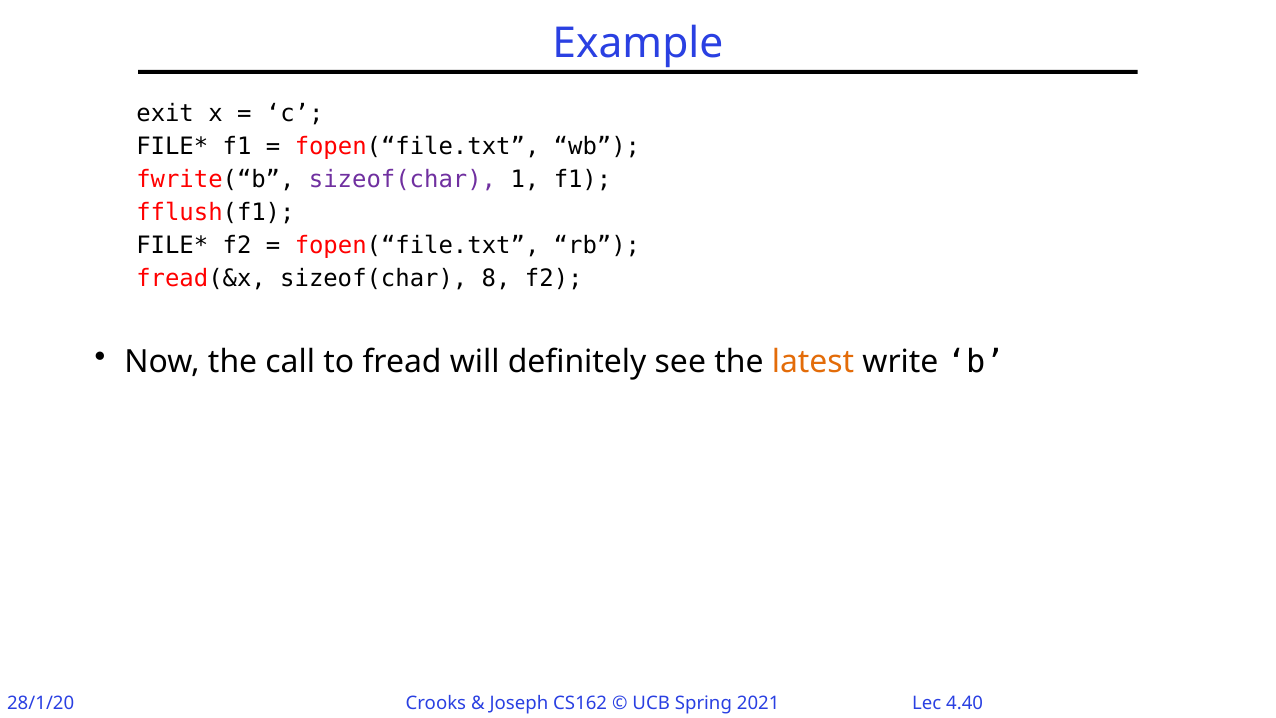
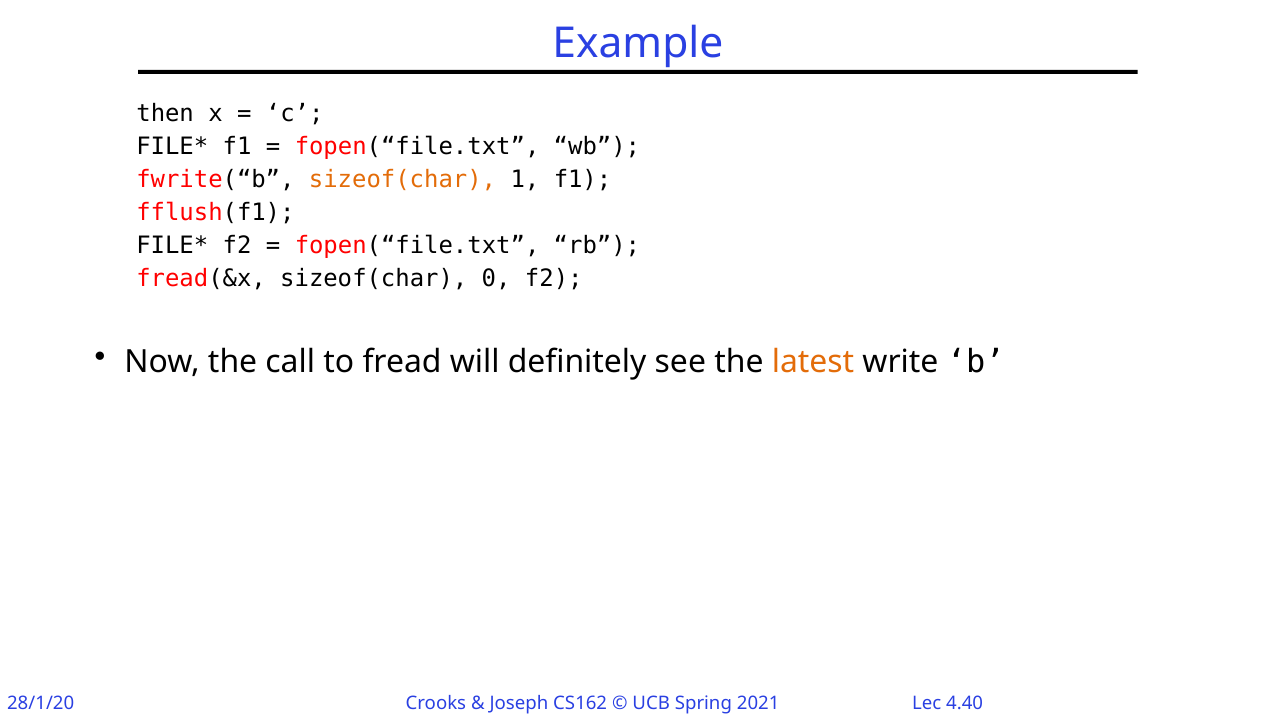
exit: exit -> then (165, 113)
sizeof(char colour: purple -> orange (403, 179)
8: 8 -> 0 (496, 278)
